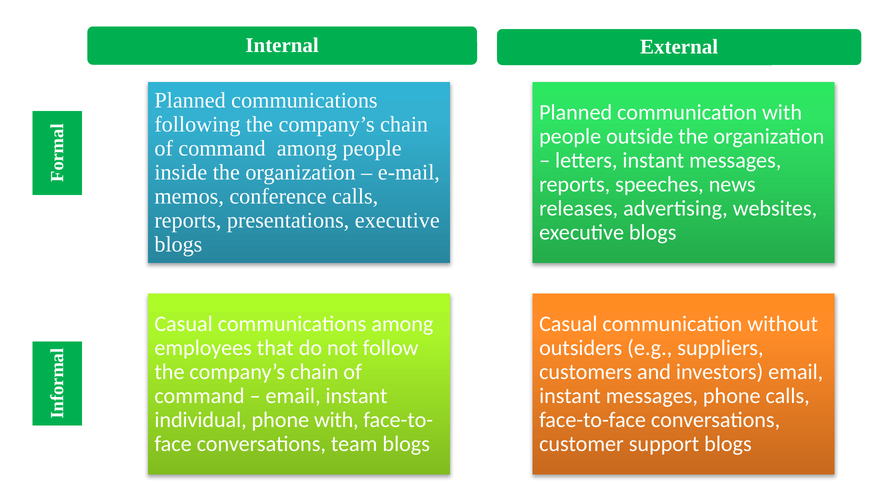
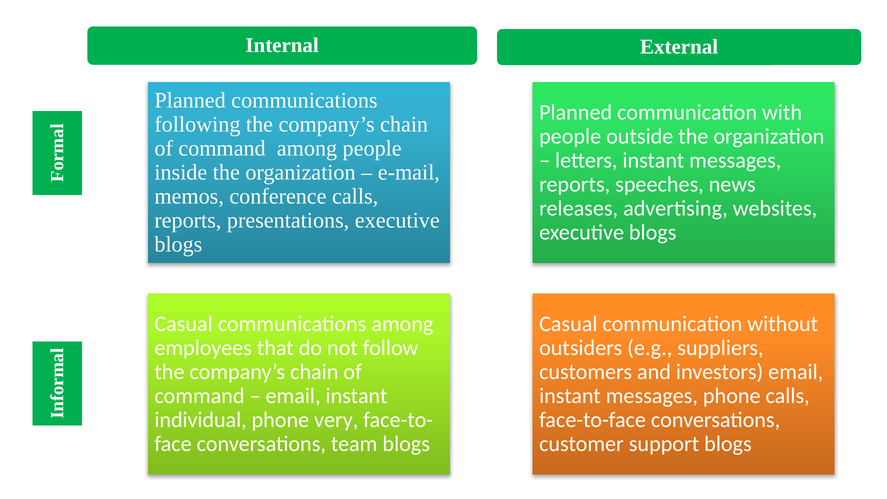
phone with: with -> very (336, 420)
